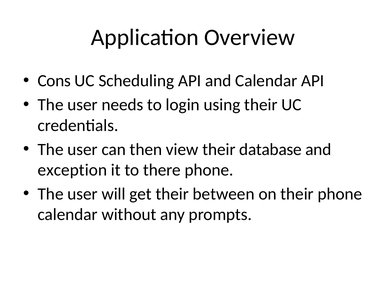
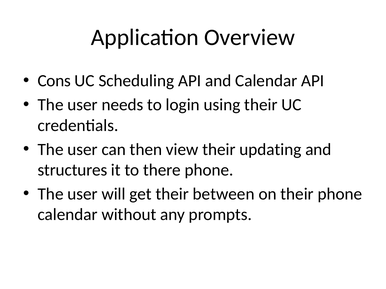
database: database -> updating (270, 150)
exception: exception -> structures (72, 170)
